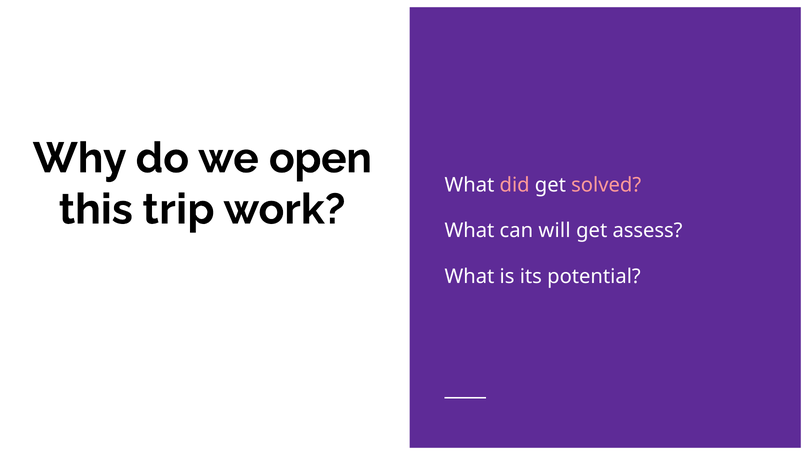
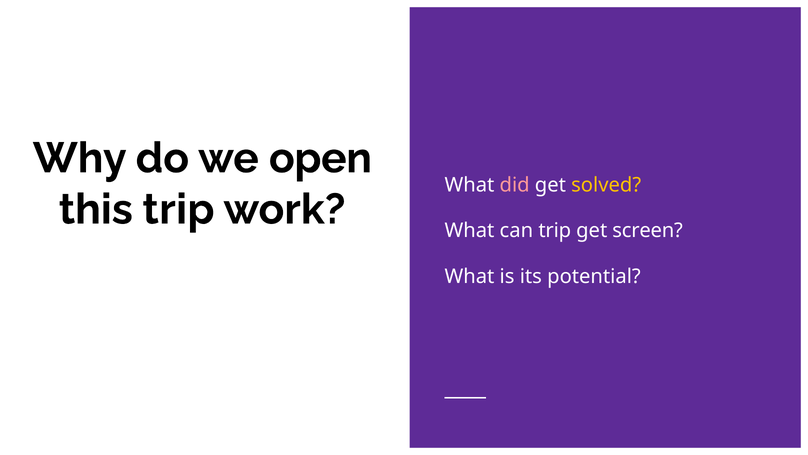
solved colour: pink -> yellow (606, 185)
can will: will -> trip (555, 230)
assess: assess -> screen (648, 230)
